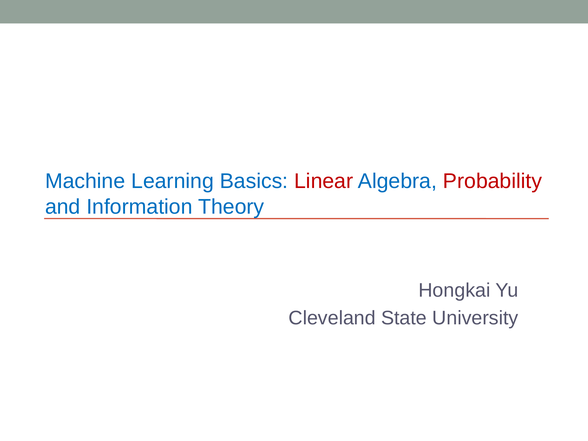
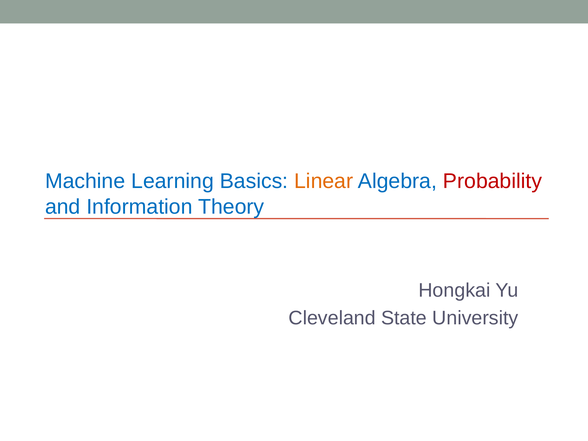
Linear colour: red -> orange (324, 181)
